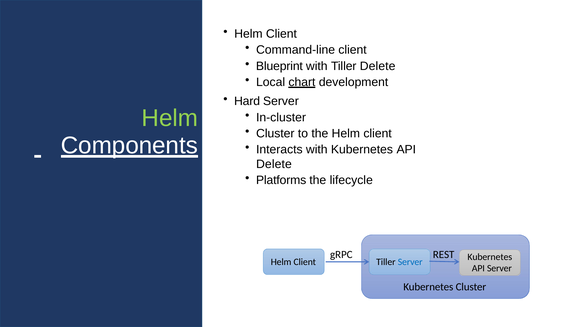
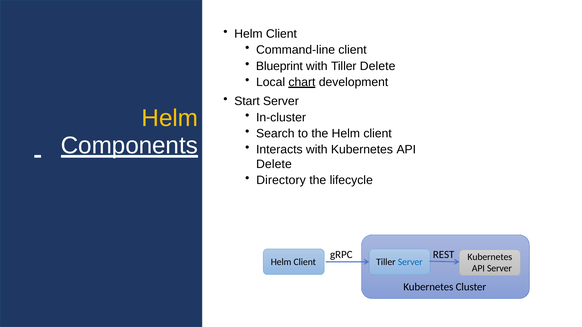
Hard: Hard -> Start (247, 101)
Helm colour: light green -> yellow (170, 118)
Cluster: Cluster -> Search (275, 134)
Platforms: Platforms -> Directory (281, 180)
